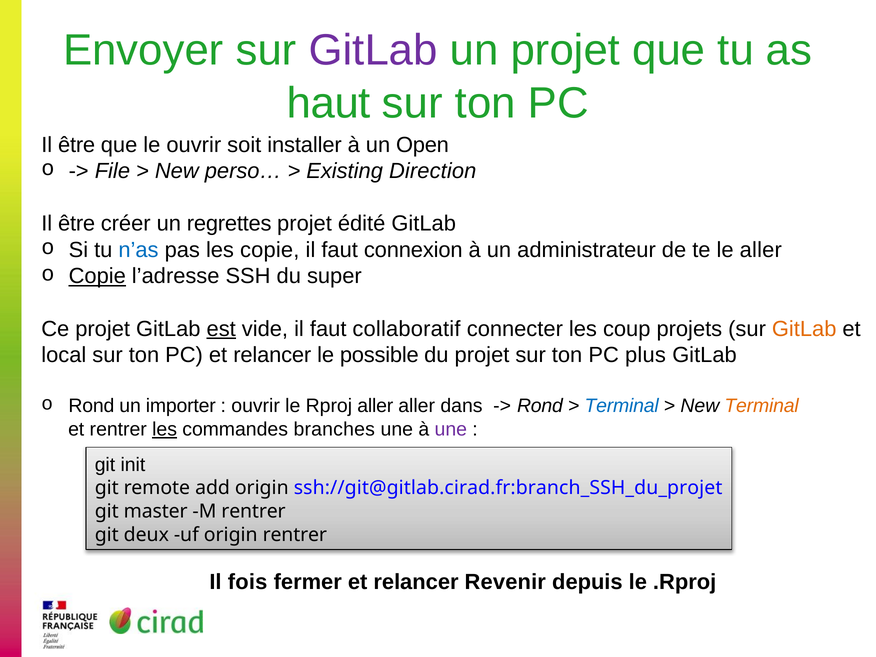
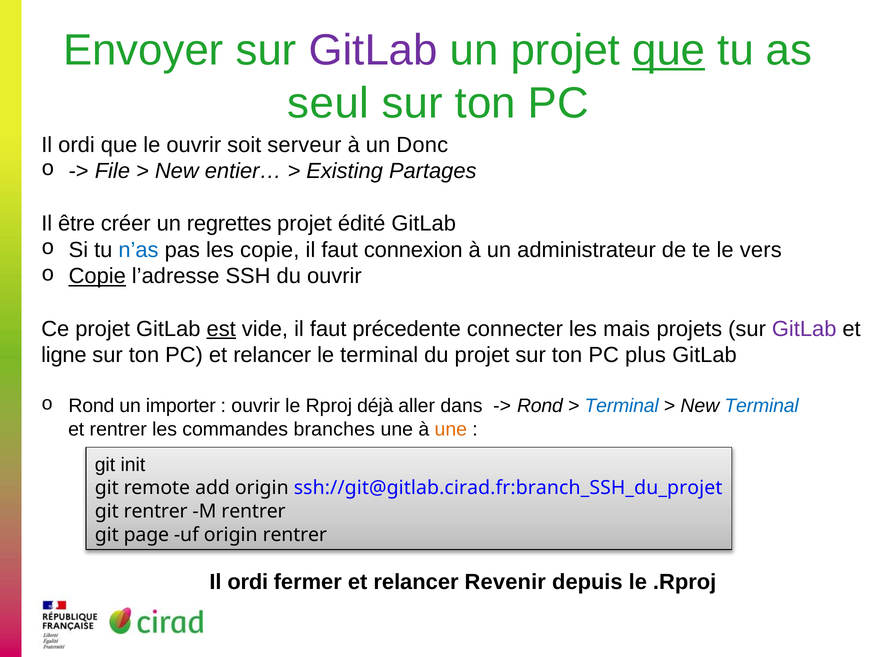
que underline: none -> present (669, 51)
haut: haut -> seul (328, 103)
être: être -> ordi (76, 145)
installer: installer -> serveur (304, 145)
Open: Open -> Donc (422, 145)
perso…: perso… -> entier… (243, 171)
Direction: Direction -> Partages (433, 171)
le aller: aller -> vers (761, 250)
du super: super -> ouvrir (334, 276)
collaboratif: collaboratif -> précedente (407, 329)
coup: coup -> mais (627, 329)
GitLab colour: orange -> purple (804, 329)
local: local -> ligne (64, 355)
le possible: possible -> terminal (379, 355)
Rproj aller: aller -> déjà (375, 406)
Terminal colour: orange -> blue (762, 406)
les underline: present -> none (165, 429)
une colour: purple -> orange (451, 429)
git master: master -> rentrer (156, 511)
deux: deux -> page (146, 535)
fois: fois -> ordi (248, 582)
